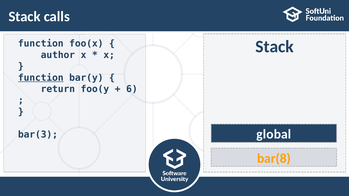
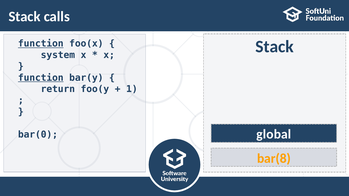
function underline: none -> present (41, 44)
author: author -> system (58, 55)
6: 6 -> 1 (132, 89)
bar(3: bar(3 -> bar(0 (38, 135)
